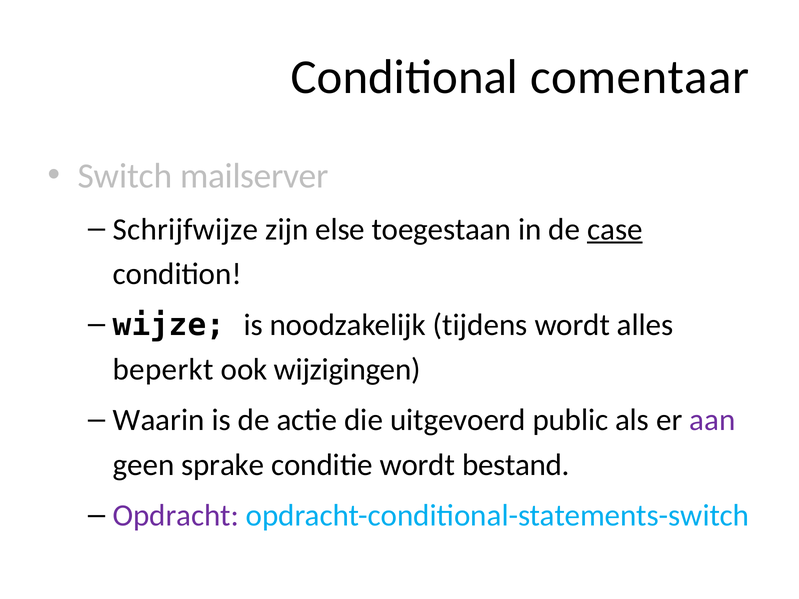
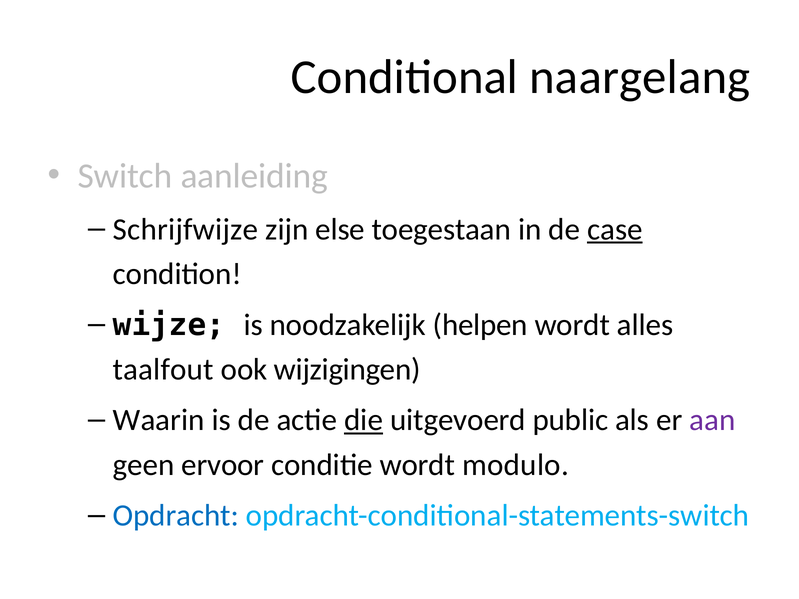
comentaar: comentaar -> naargelang (640, 77)
mailserver: mailserver -> aanleiding (254, 176)
tijdens: tijdens -> helpen (480, 325)
beperkt: beperkt -> taalfout (163, 370)
die underline: none -> present (364, 420)
sprake: sprake -> ervoor (223, 465)
bestand: bestand -> modulo (516, 465)
Opdracht colour: purple -> blue (176, 516)
